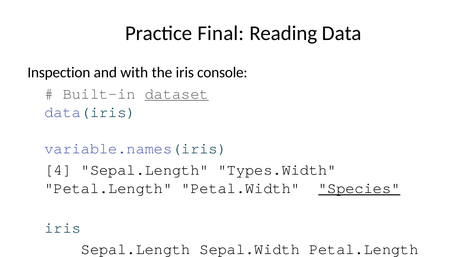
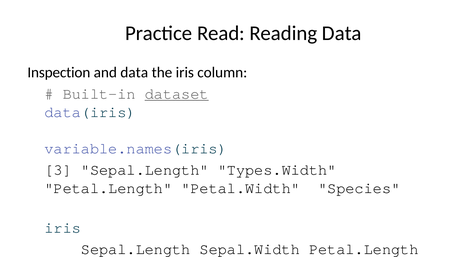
Final: Final -> Read (221, 33)
and with: with -> data (134, 72)
console: console -> column (222, 72)
4: 4 -> 3 (58, 170)
Species underline: present -> none (359, 188)
